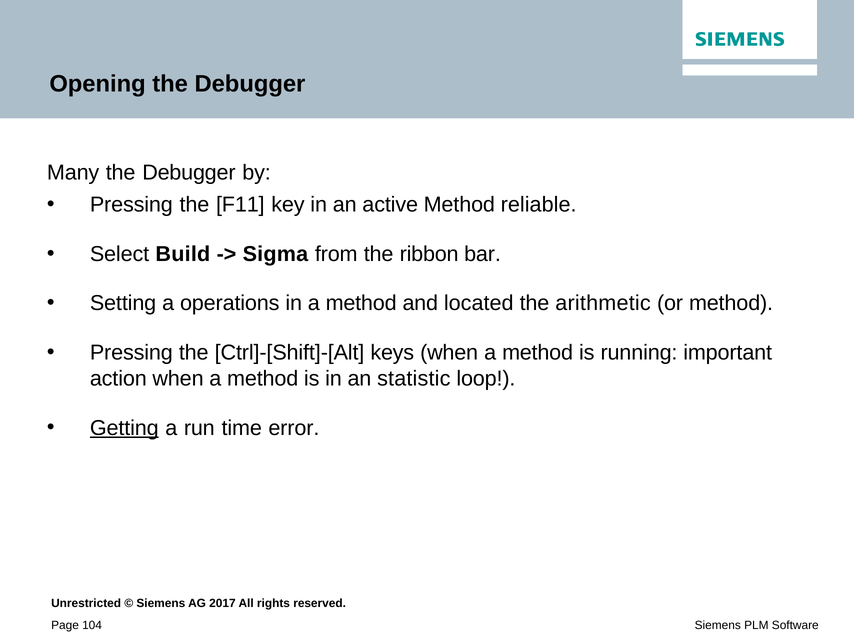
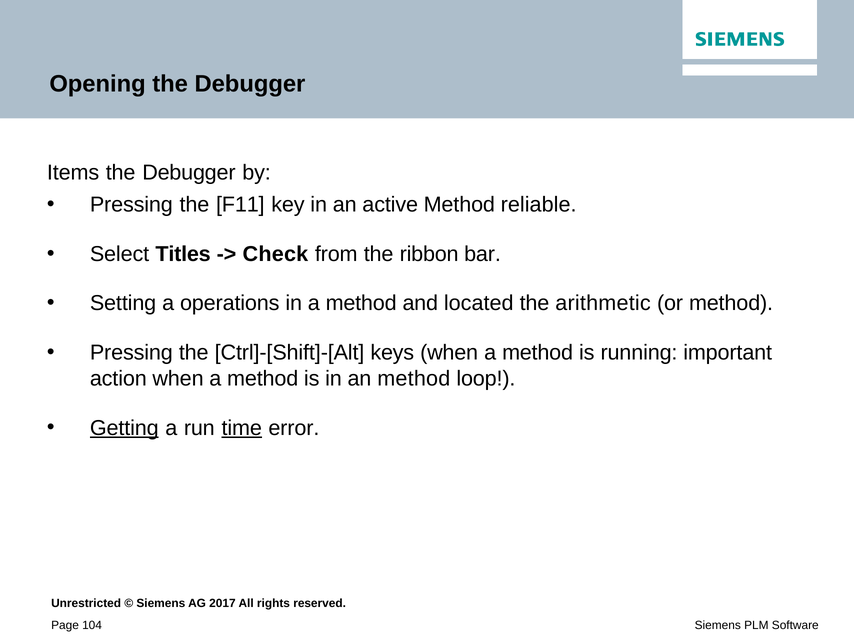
Many: Many -> Items (73, 173)
Build: Build -> Titles (183, 254)
Sigma: Sigma -> Check (275, 254)
an statistic: statistic -> method (414, 379)
time underline: none -> present (242, 428)
